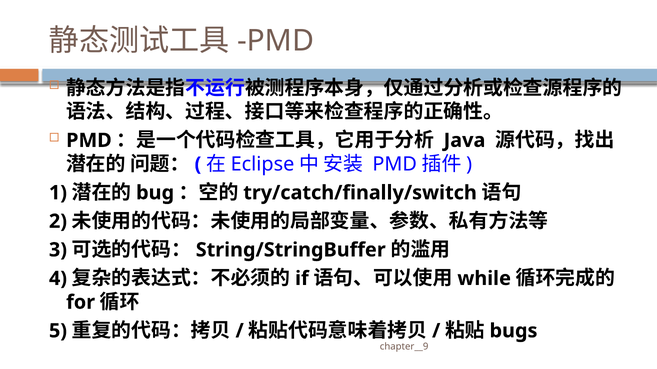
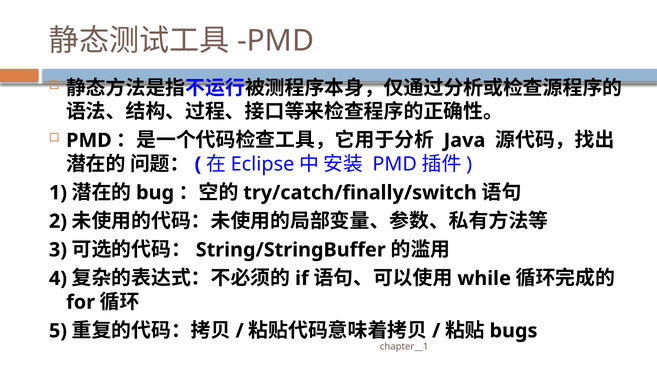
chapter__9: chapter__9 -> chapter__1 (404, 347)
